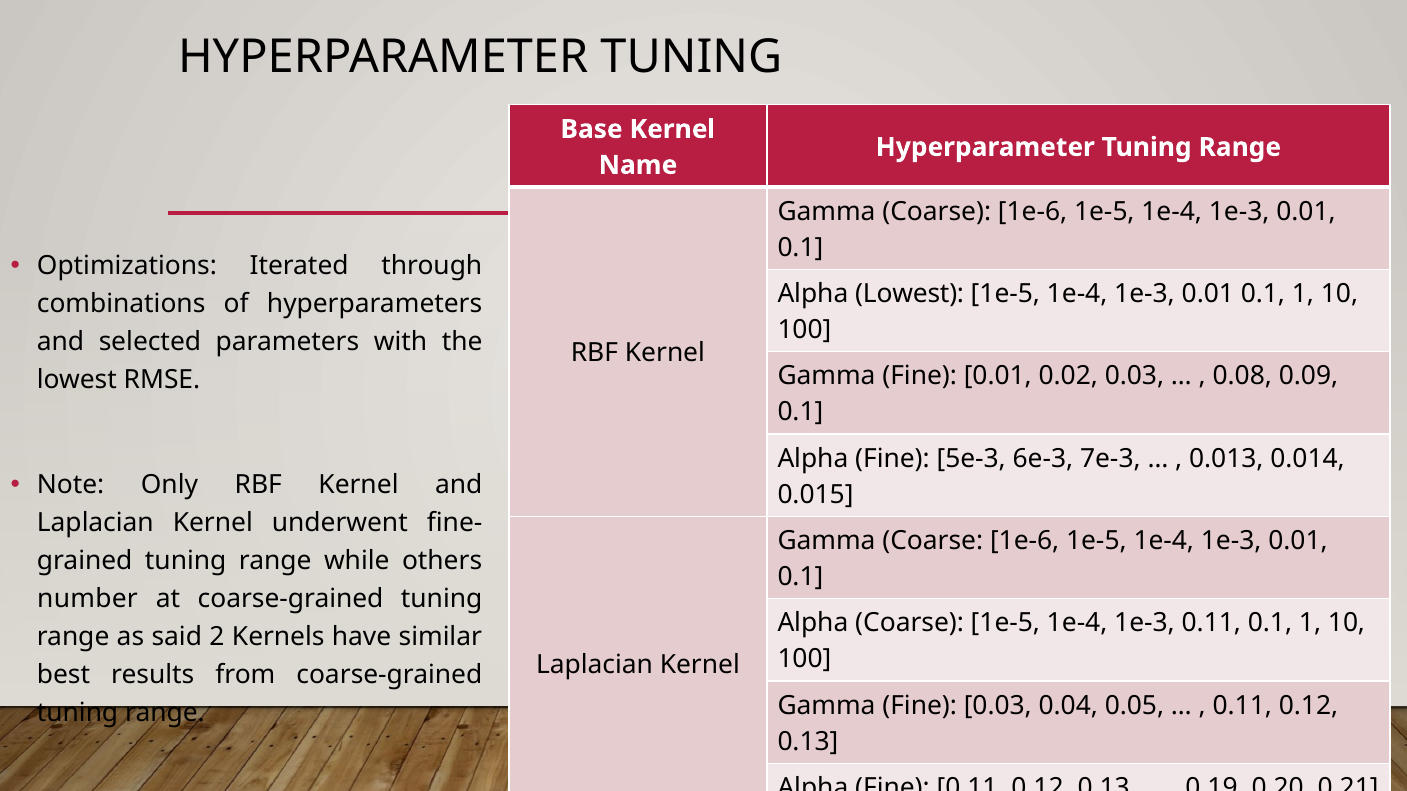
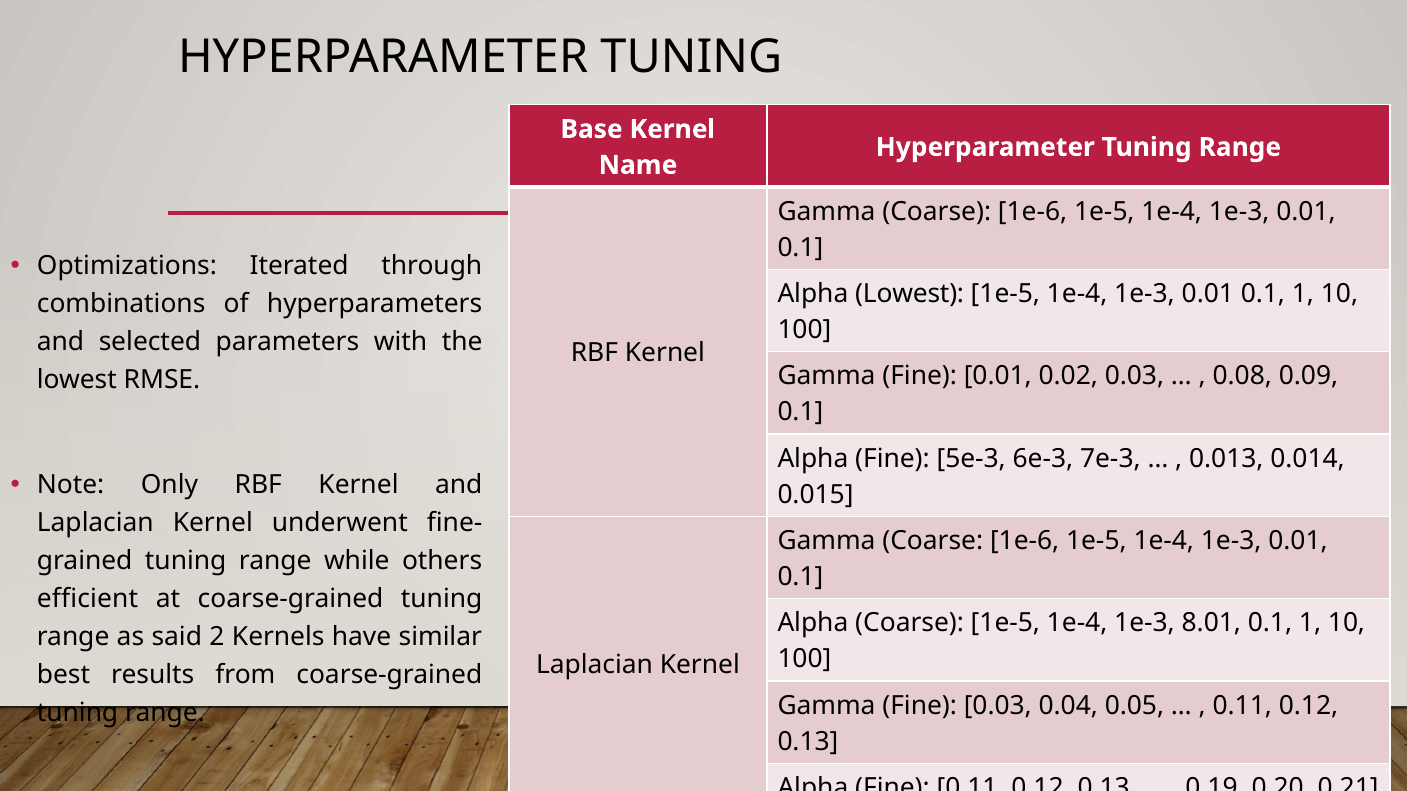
number: number -> efficient (88, 599)
1e-3 0.11: 0.11 -> 8.01 (1211, 624)
